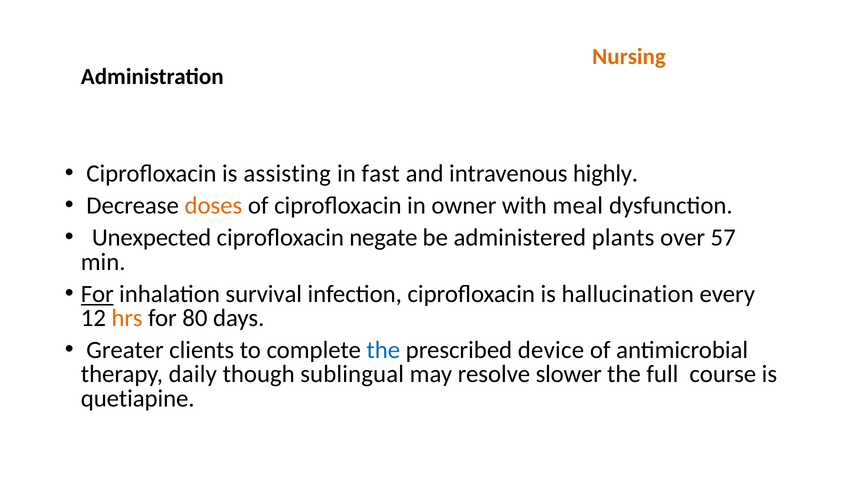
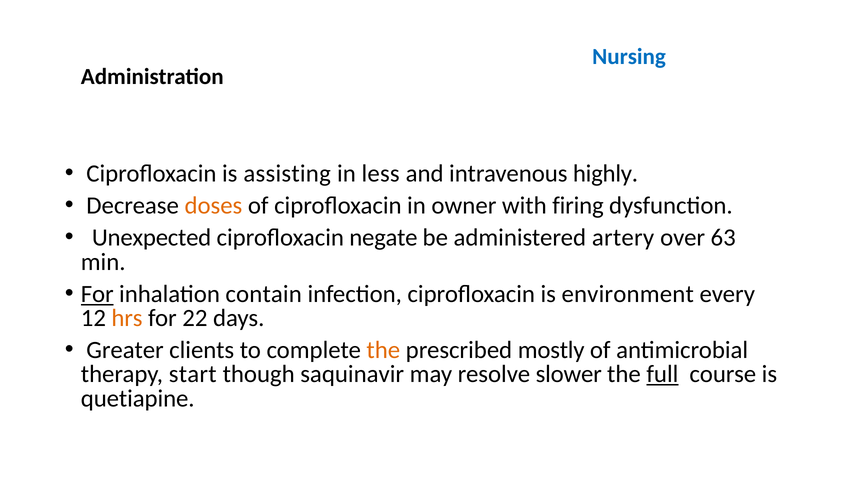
Nursing colour: orange -> blue (629, 57)
fast: fast -> less (381, 174)
meal: meal -> firing (578, 206)
plants: plants -> artery (623, 238)
57: 57 -> 63 (723, 238)
survival: survival -> contain (264, 294)
hallucination: hallucination -> environment (628, 294)
80: 80 -> 22 (195, 318)
the colour: blue -> orange (383, 351)
device: device -> mostly (551, 351)
daily: daily -> start (193, 375)
sublingual: sublingual -> saquinavir (352, 375)
full underline: none -> present (662, 375)
